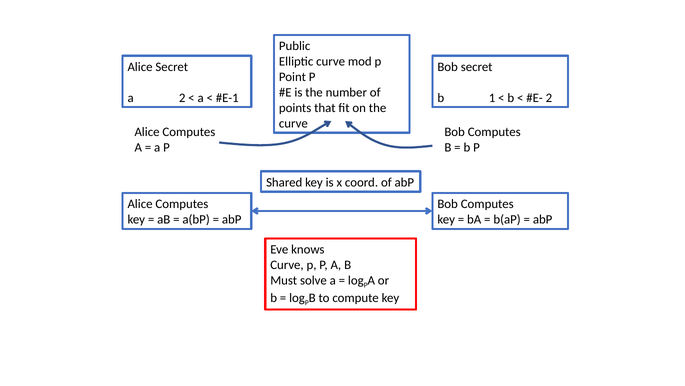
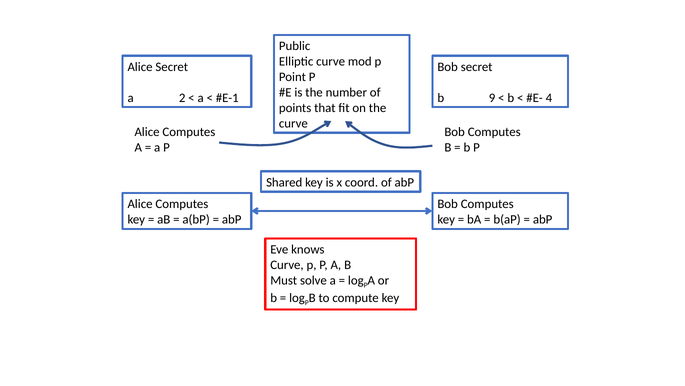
1: 1 -> 9 (492, 98)
2: 2 -> 4 (549, 98)
